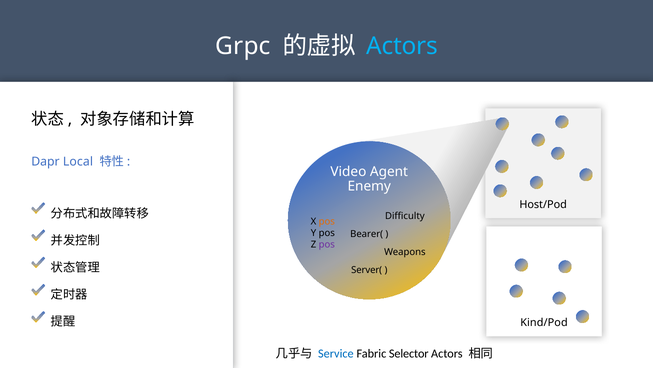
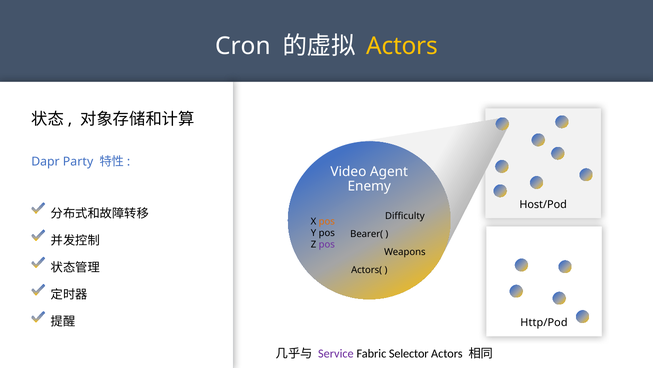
Grpc: Grpc -> Cron (243, 46)
Actors colour: light blue -> yellow (402, 46)
Local: Local -> Party (78, 161)
Server(: Server( -> Actors( (367, 270)
Kind/Pod: Kind/Pod -> Http/Pod (544, 322)
Service colour: blue -> purple (336, 353)
